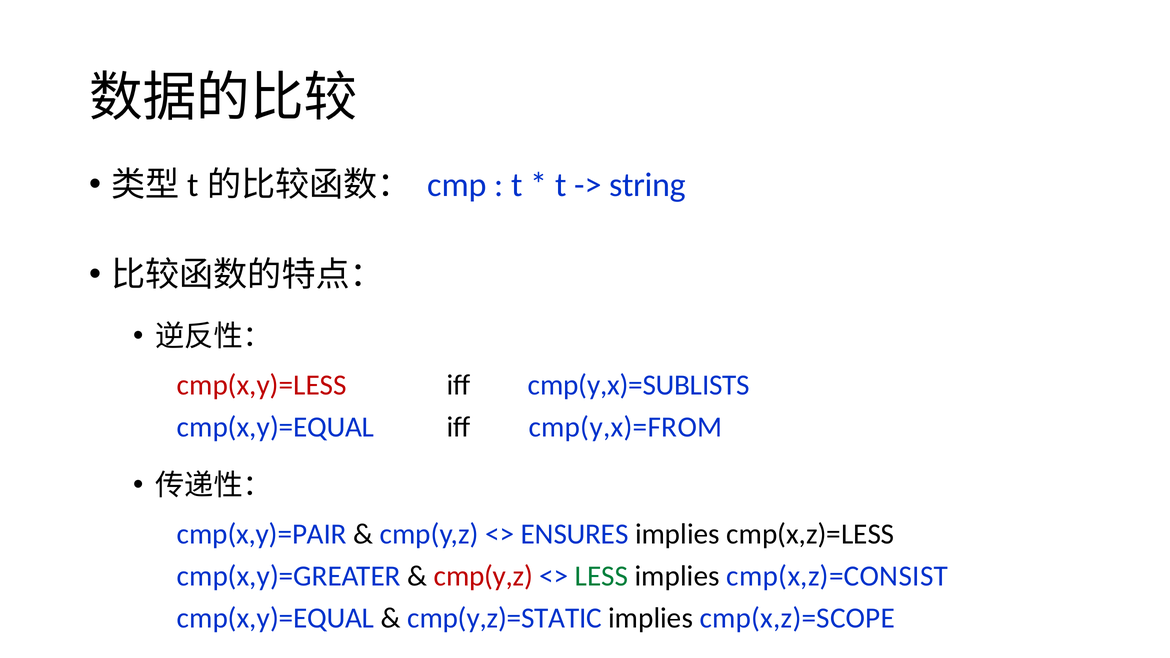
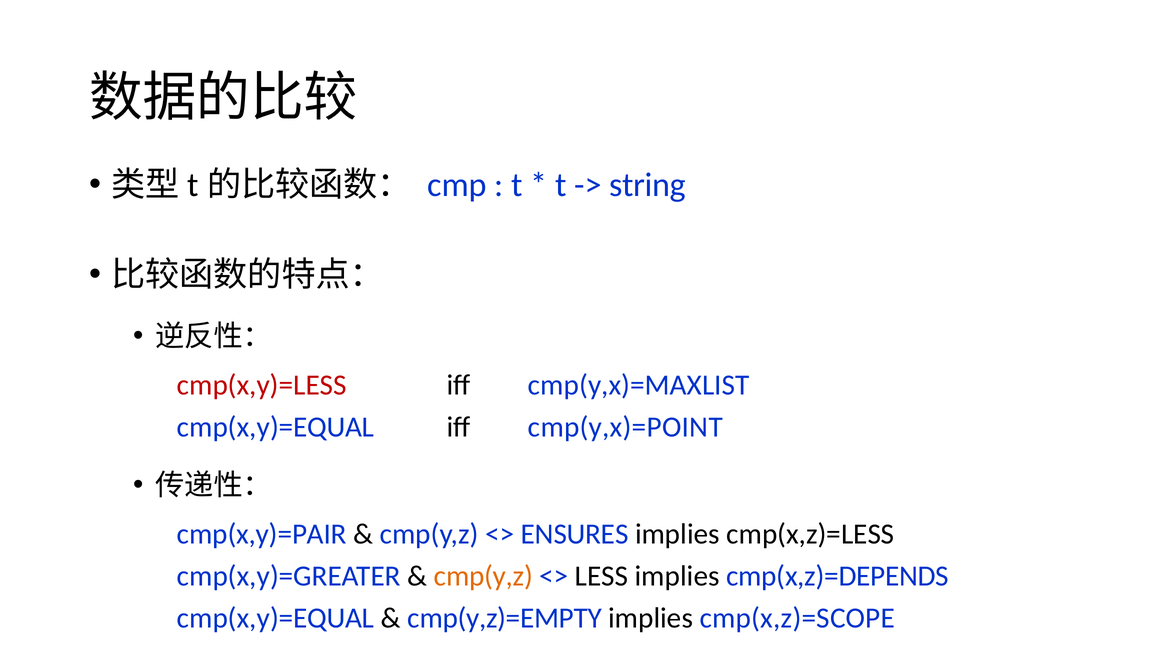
cmp(y,x)=SUBLISTS: cmp(y,x)=SUBLISTS -> cmp(y,x)=MAXLIST (639, 385)
cmp(y,x)=FROM: cmp(y,x)=FROM -> cmp(y,x)=POINT (625, 427)
cmp(y,z colour: red -> orange (483, 576)
LESS colour: green -> black (602, 576)
cmp(x,z)=CONSIST: cmp(x,z)=CONSIST -> cmp(x,z)=DEPENDS (837, 576)
cmp(y,z)=STATIC: cmp(y,z)=STATIC -> cmp(y,z)=EMPTY (505, 618)
